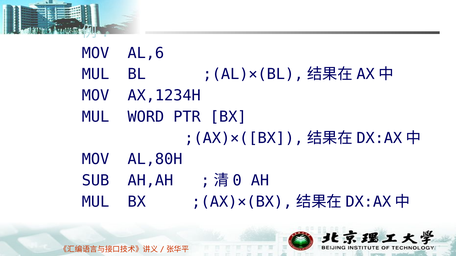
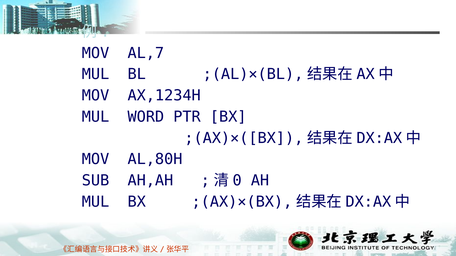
AL,6: AL,6 -> AL,7 (146, 53)
